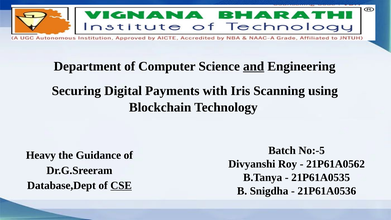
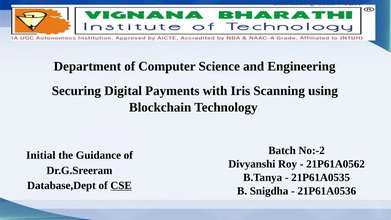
and underline: present -> none (254, 66)
No:-5: No:-5 -> No:-2 (312, 150)
Heavy: Heavy -> Initial (41, 155)
